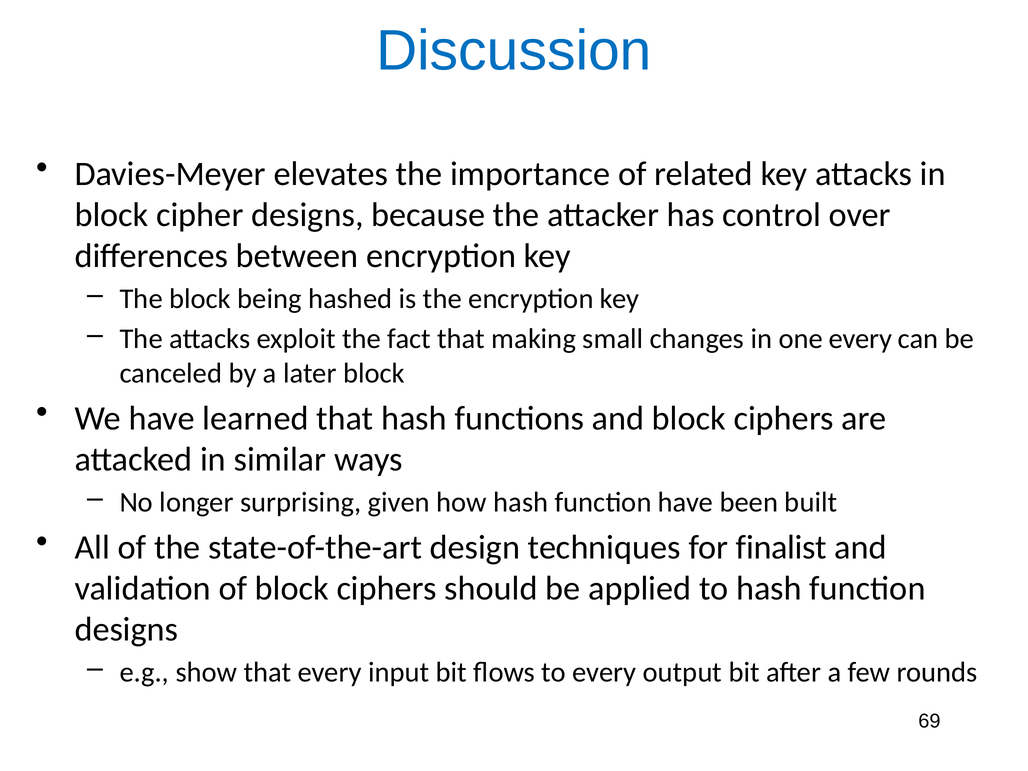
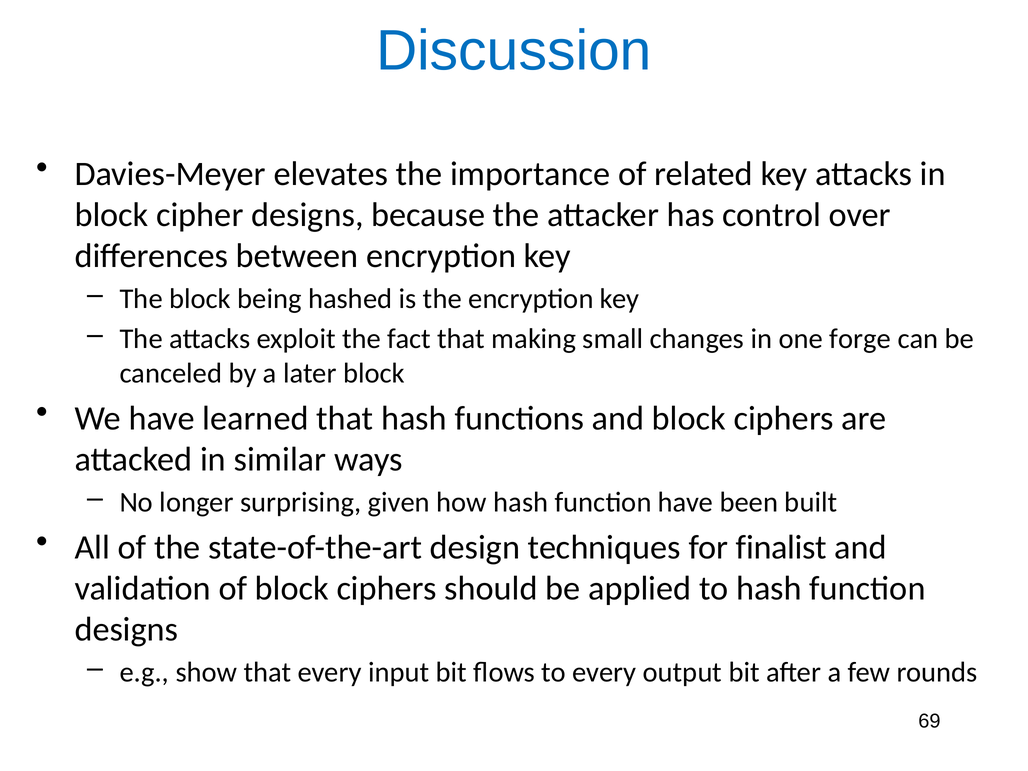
one every: every -> forge (860, 339)
